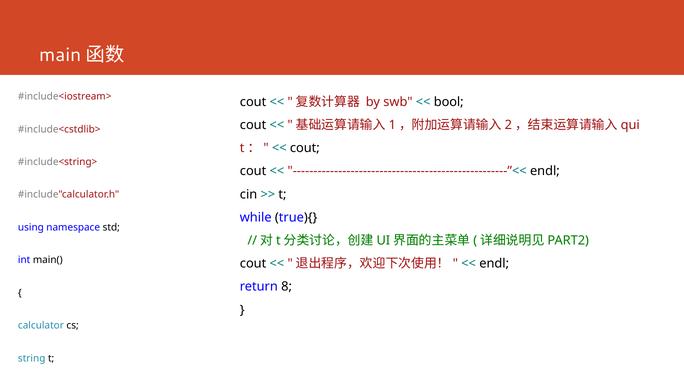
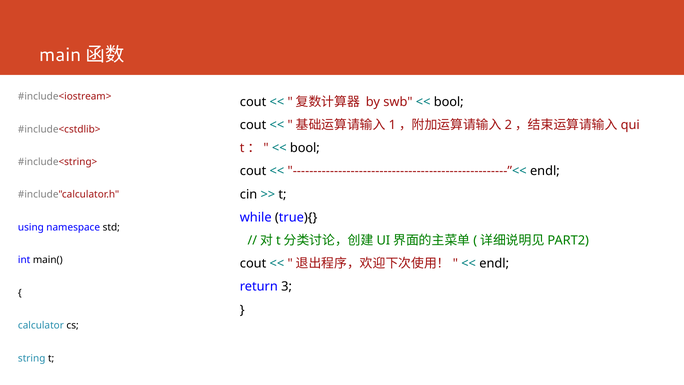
cout: cout -> bool (305, 148)
8: 8 -> 3 (287, 286)
